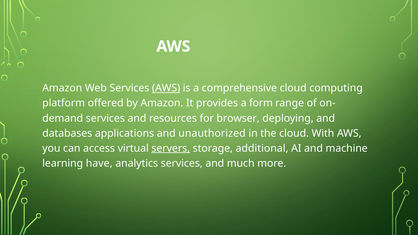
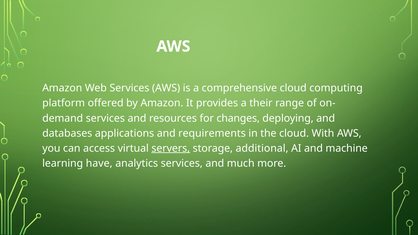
AWS underline: present -> none (166, 88)
form: form -> their (261, 103)
browser: browser -> changes (238, 118)
unauthorized: unauthorized -> requirements (212, 133)
